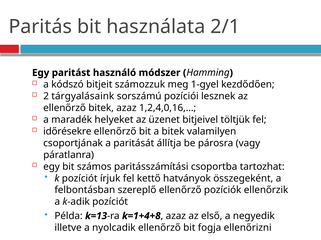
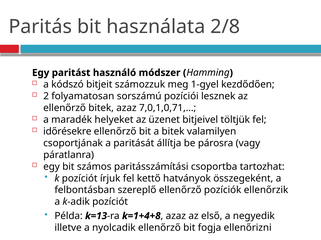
2/1: 2/1 -> 2/8 (225, 27)
tárgyalásaink: tárgyalásaink -> folyamatosan (83, 96)
1,2,4,0,16,…: 1,2,4,0,16,… -> 7,0,1,0,71,… (168, 108)
